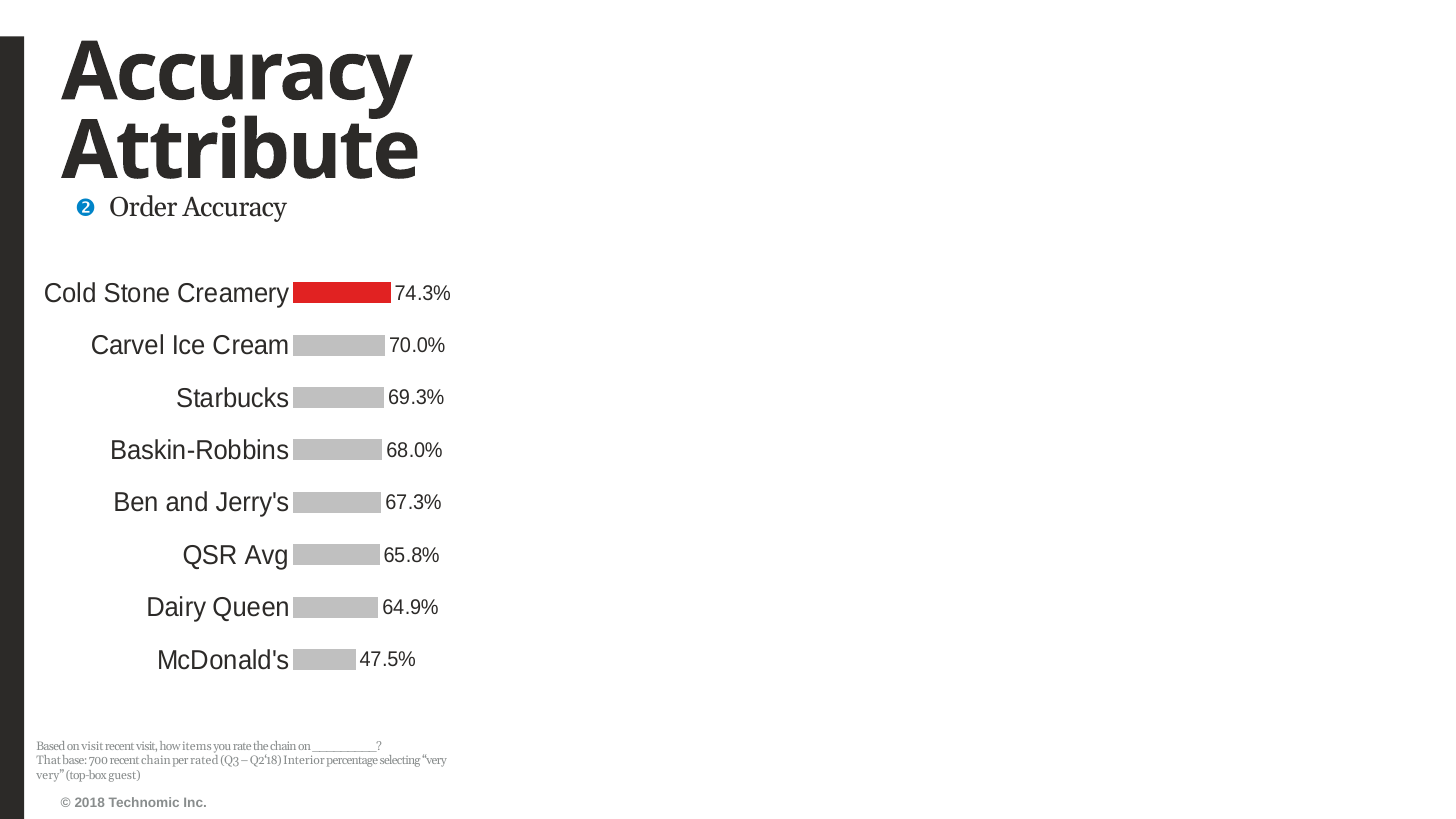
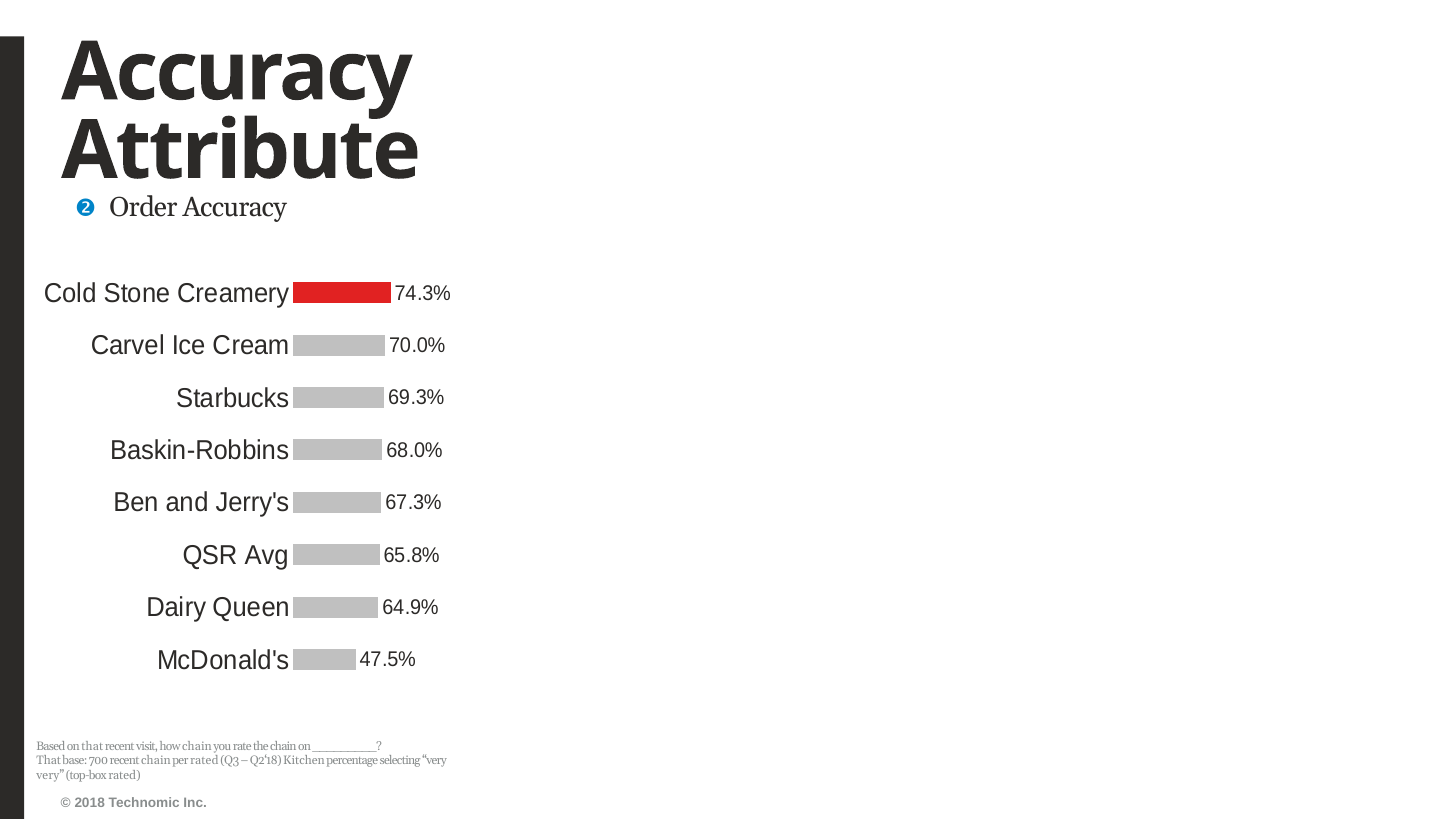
on visit: visit -> that (92, 746)
how items: items -> chain (197, 746)
Interior: Interior -> Kitchen (304, 761)
top-box guest: guest -> rated (124, 775)
